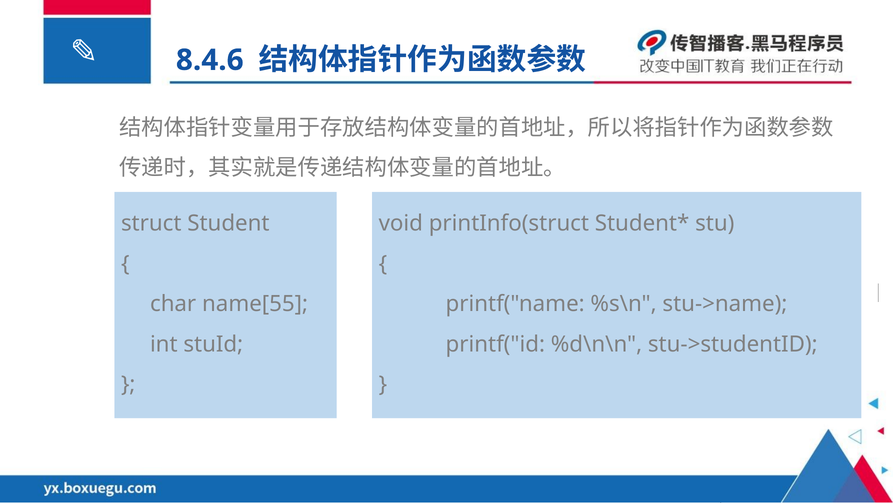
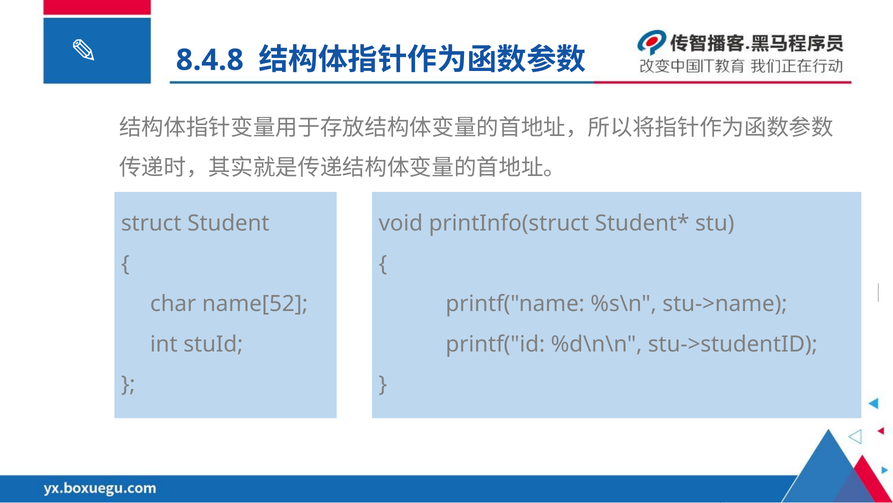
8.4.6: 8.4.6 -> 8.4.8 (210, 60)
name[55: name[55 -> name[52 (255, 304)
